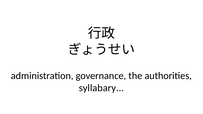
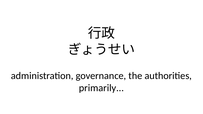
syllabary: syllabary -> primarily (101, 88)
